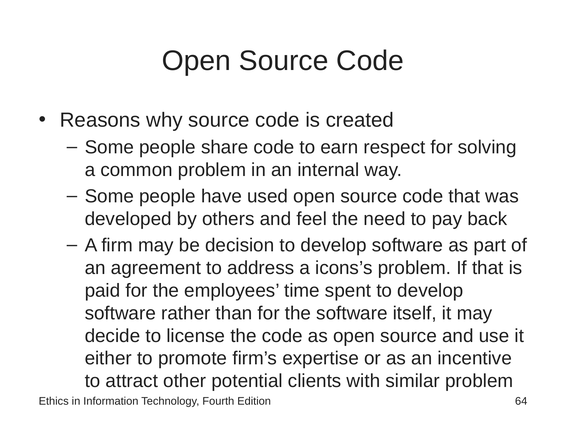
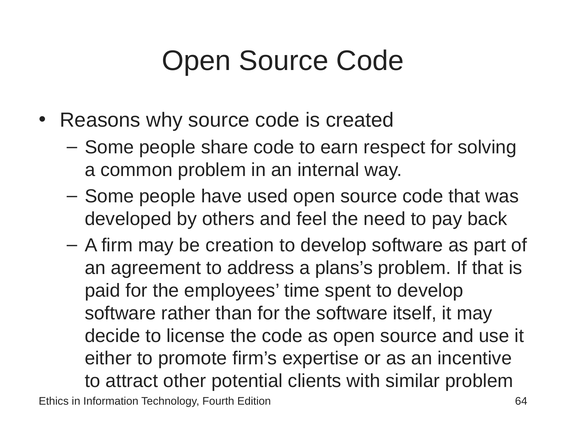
decision: decision -> creation (240, 246)
icons’s: icons’s -> plans’s (344, 268)
